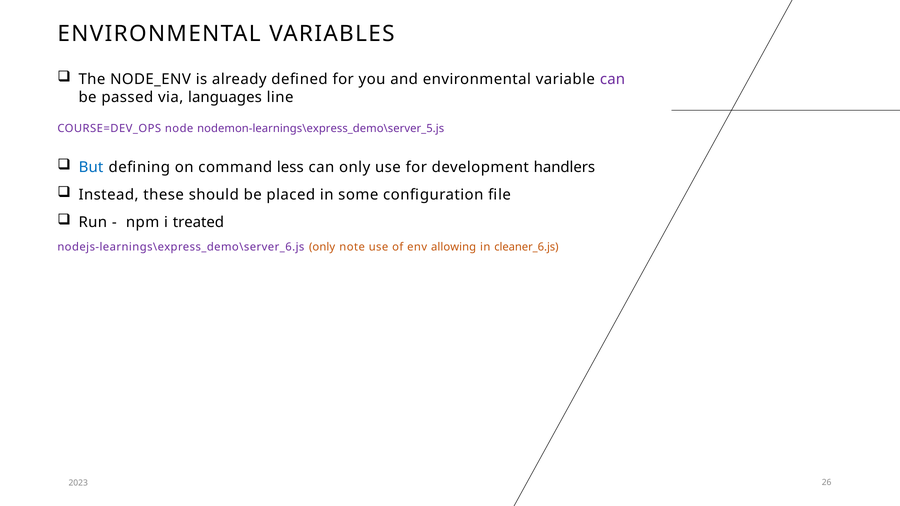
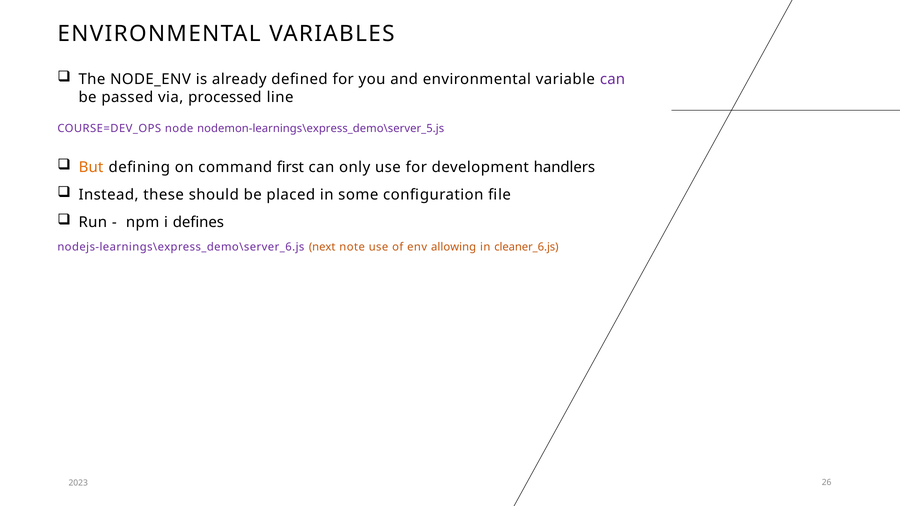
languages: languages -> processed (225, 97)
But colour: blue -> orange (91, 168)
less: less -> first (290, 168)
treated: treated -> defines (198, 222)
nodejs-learnings\express_demo\server_6.js only: only -> next (322, 247)
